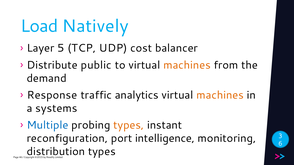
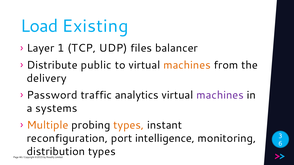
Natively: Natively -> Existing (95, 26)
5: 5 -> 1 (61, 48)
cost: cost -> files (141, 48)
demand: demand -> delivery (47, 78)
Response: Response -> Password (52, 95)
machines colour: orange -> purple (220, 95)
Multiple colour: blue -> orange (47, 125)
